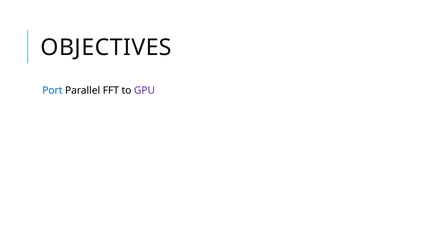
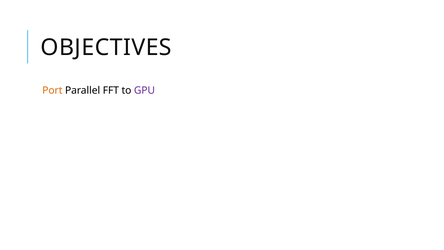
Port colour: blue -> orange (52, 90)
